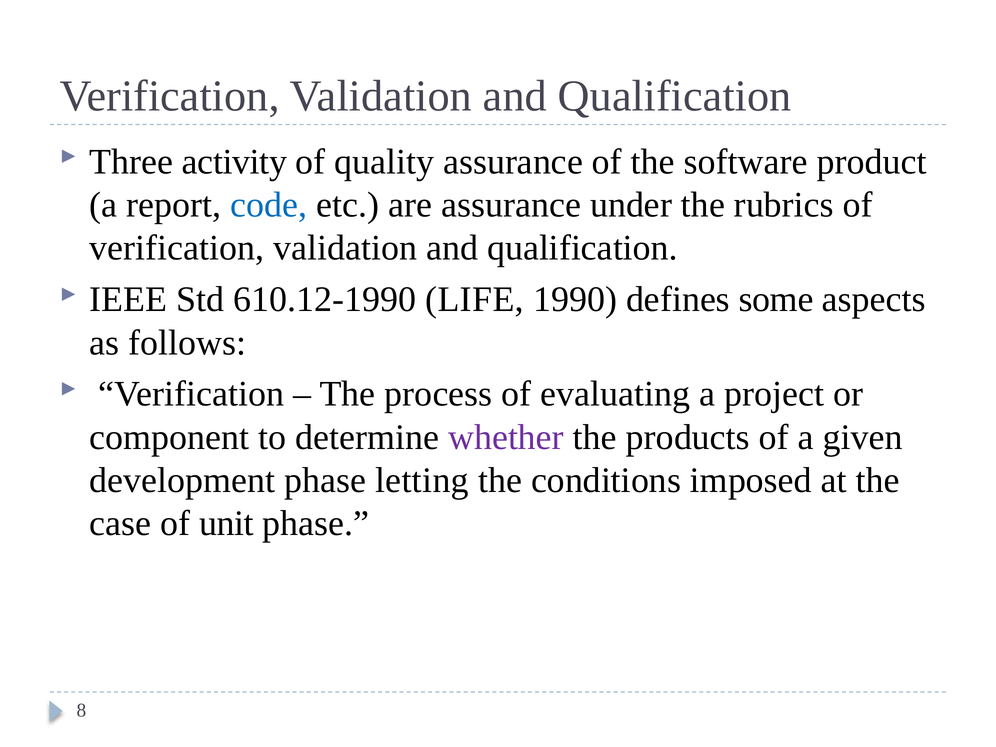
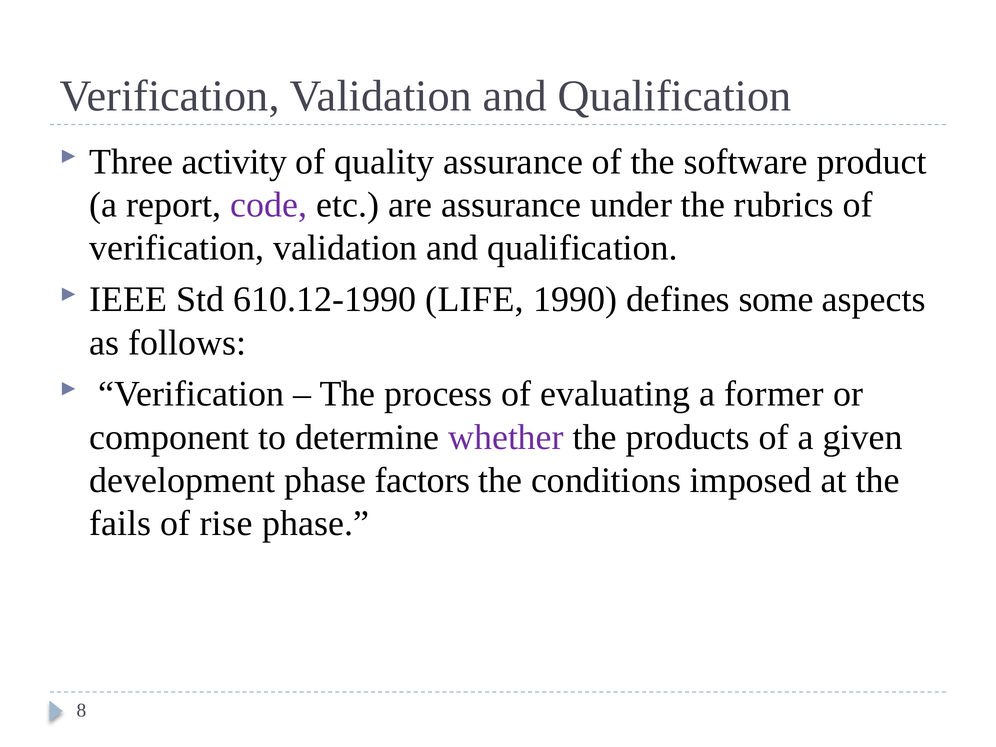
code colour: blue -> purple (269, 205)
project: project -> former (774, 394)
letting: letting -> factors (422, 480)
case: case -> fails (120, 524)
unit: unit -> rise (226, 524)
